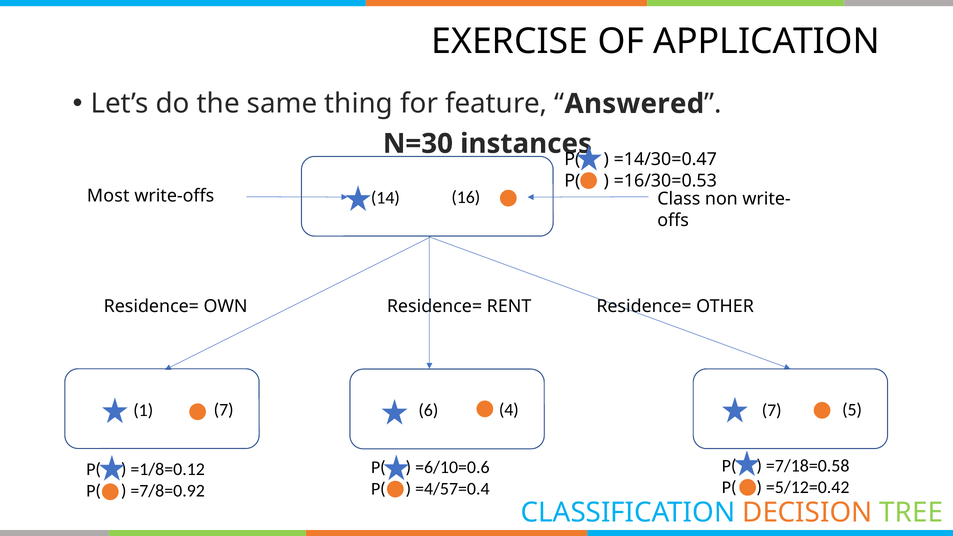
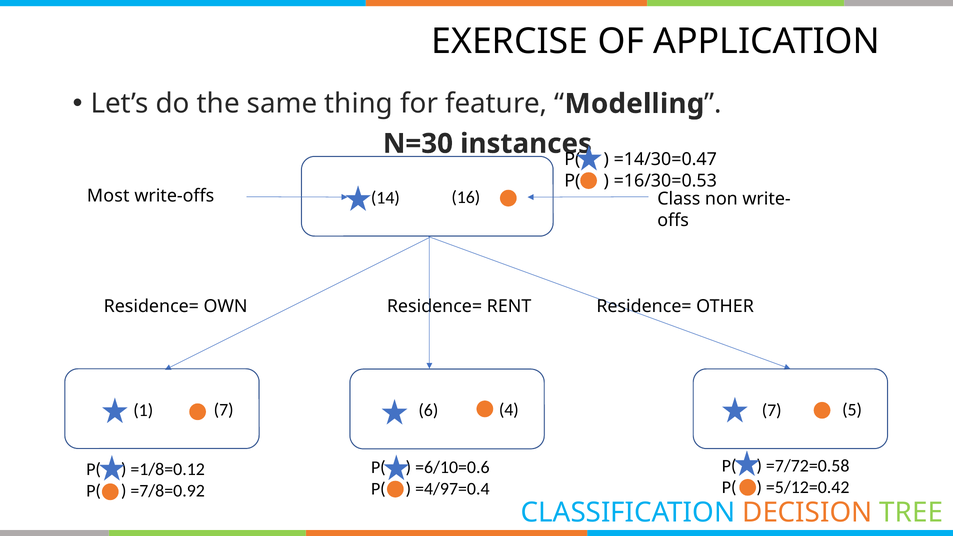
Answered: Answered -> Modelling (634, 104)
=7/18=0.58: =7/18=0.58 -> =7/72=0.58 (808, 466)
=4/57=0.4: =4/57=0.4 -> =4/97=0.4 (452, 489)
